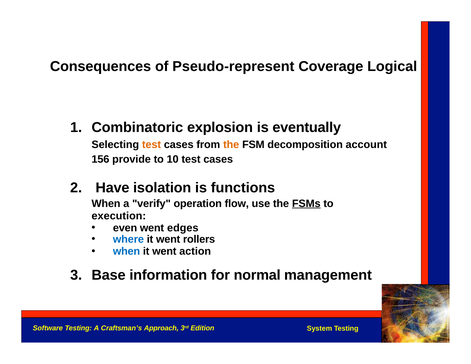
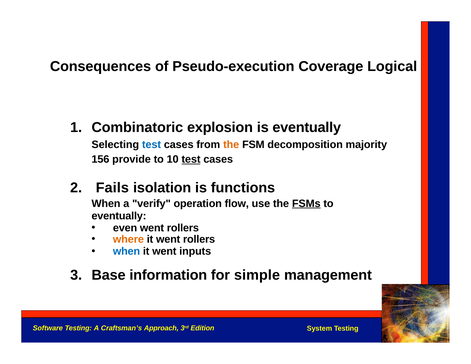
Pseudo-represent: Pseudo-represent -> Pseudo-execution (233, 66)
test colour: orange -> blue (152, 144)
account: account -> majority (366, 144)
test underline: none -> present (191, 159)
Have: Have -> Fails (112, 188)
execution: execution -> eventually (119, 216)
edges: edges -> rollers (183, 228)
where colour: blue -> orange (128, 239)
action: action -> inputs (195, 251)
normal: normal -> simple (257, 275)
